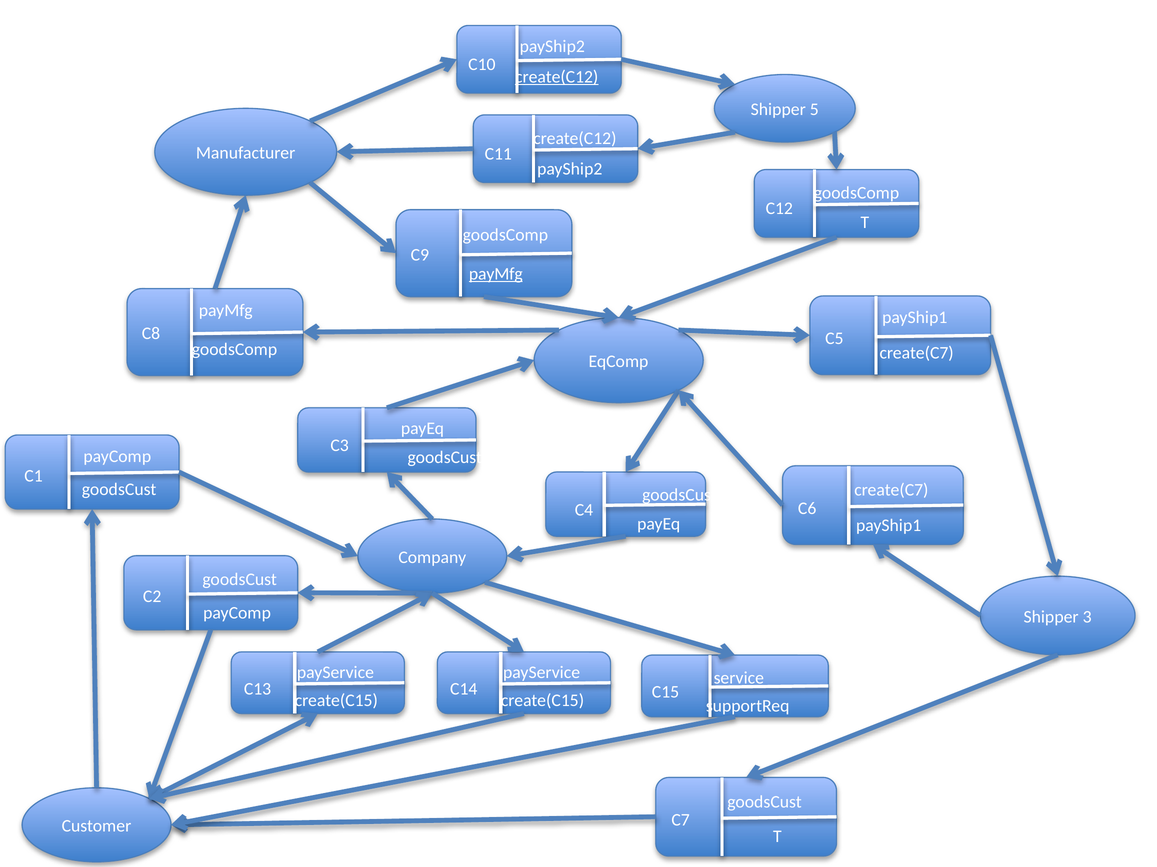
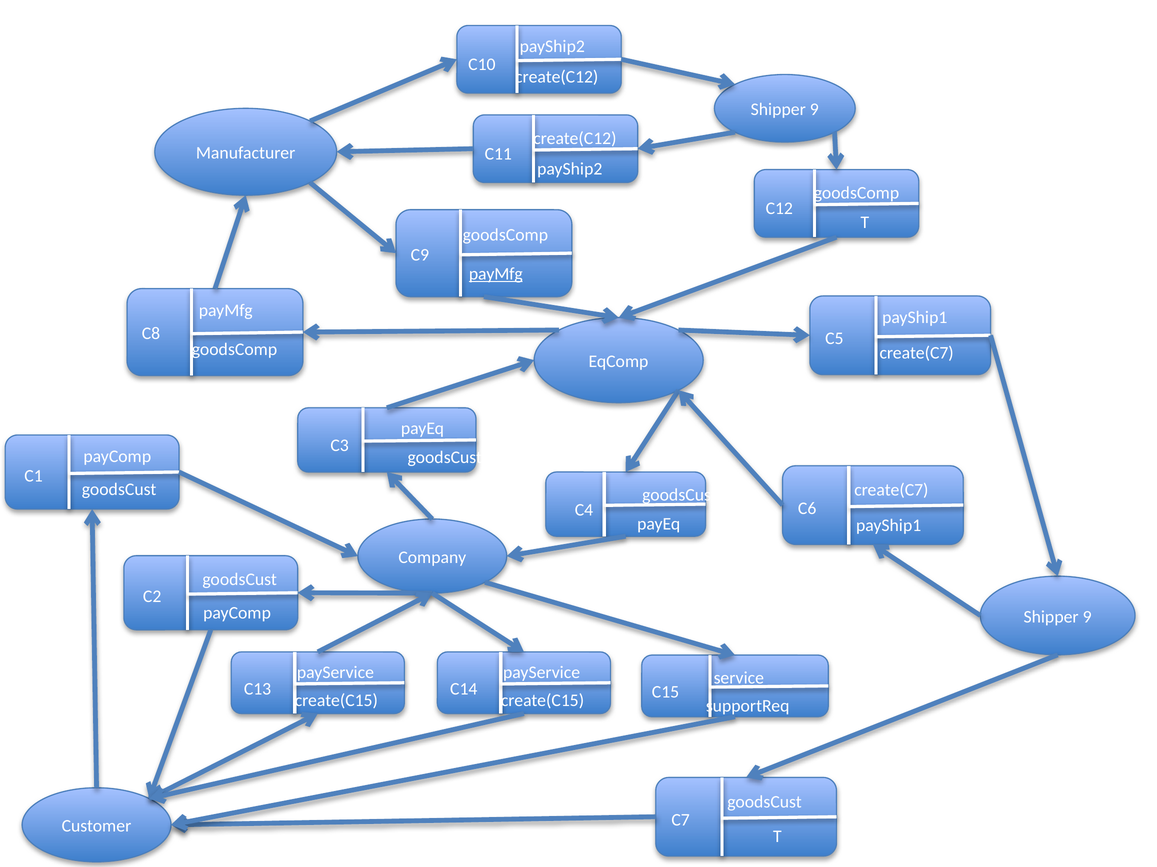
create(C12 underline: present -> none (557, 77)
5: 5 -> 9 (814, 110)
3: 3 -> 9 (1087, 617)
